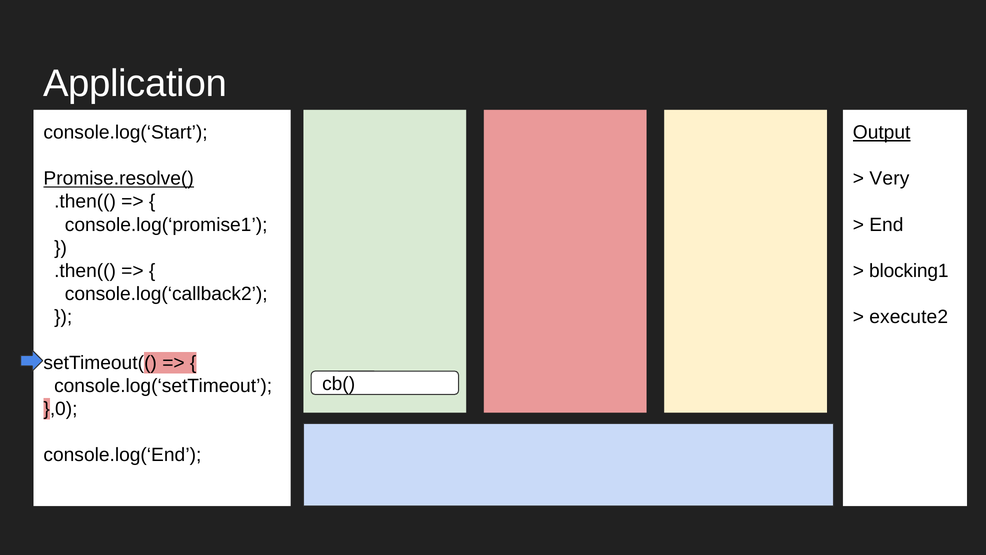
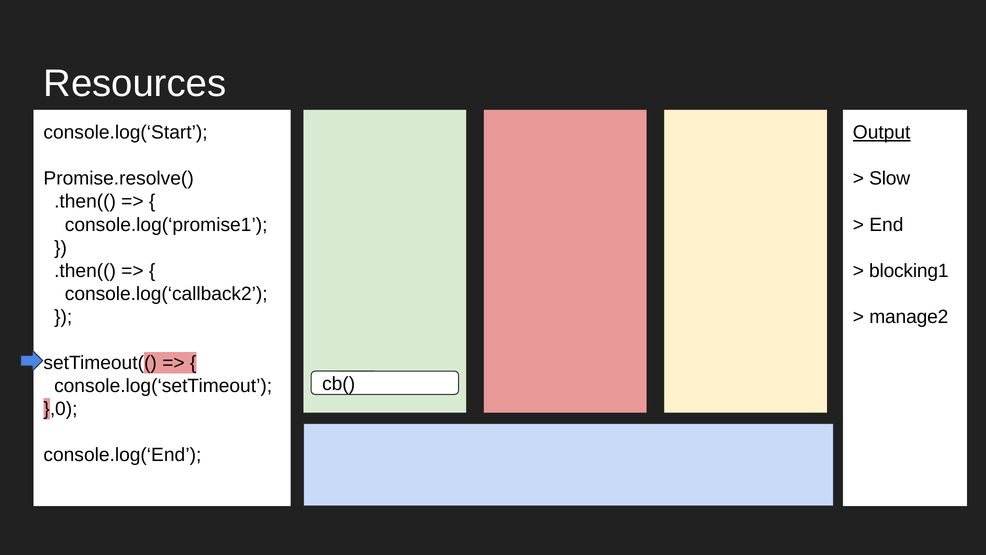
Application: Application -> Resources (135, 84)
Promise.resolve( underline: present -> none (119, 178)
Very: Very -> Slow (890, 178)
execute2: execute2 -> manage2 (909, 317)
